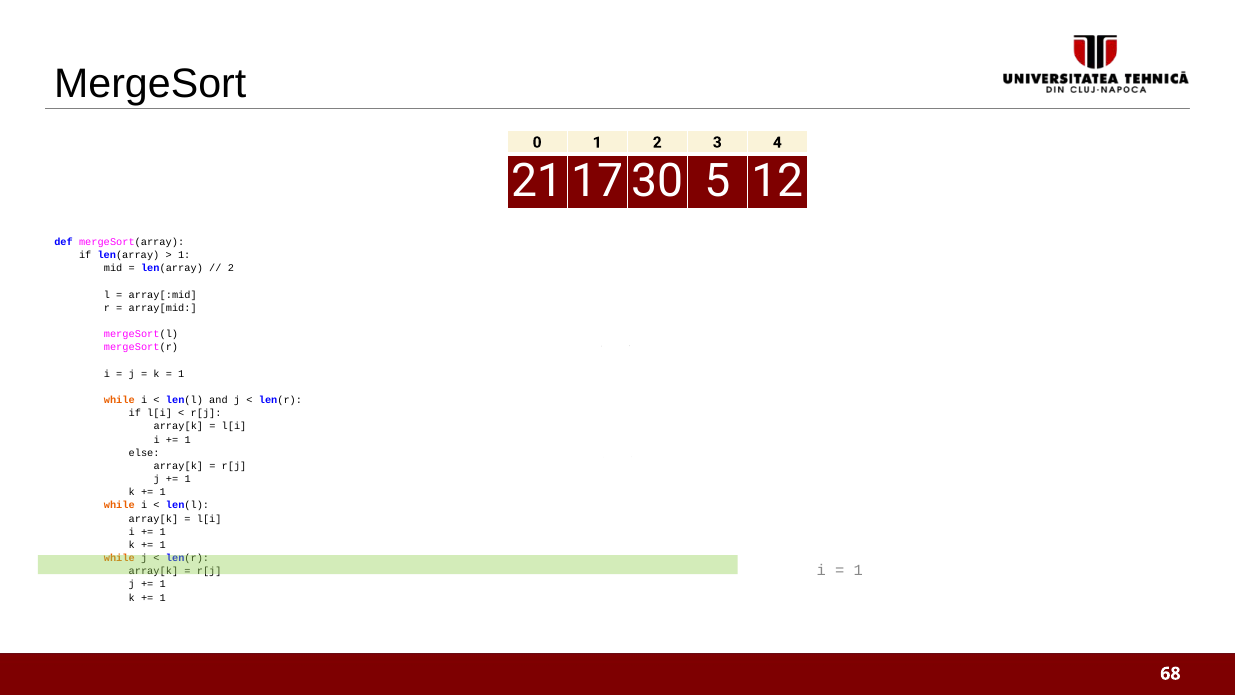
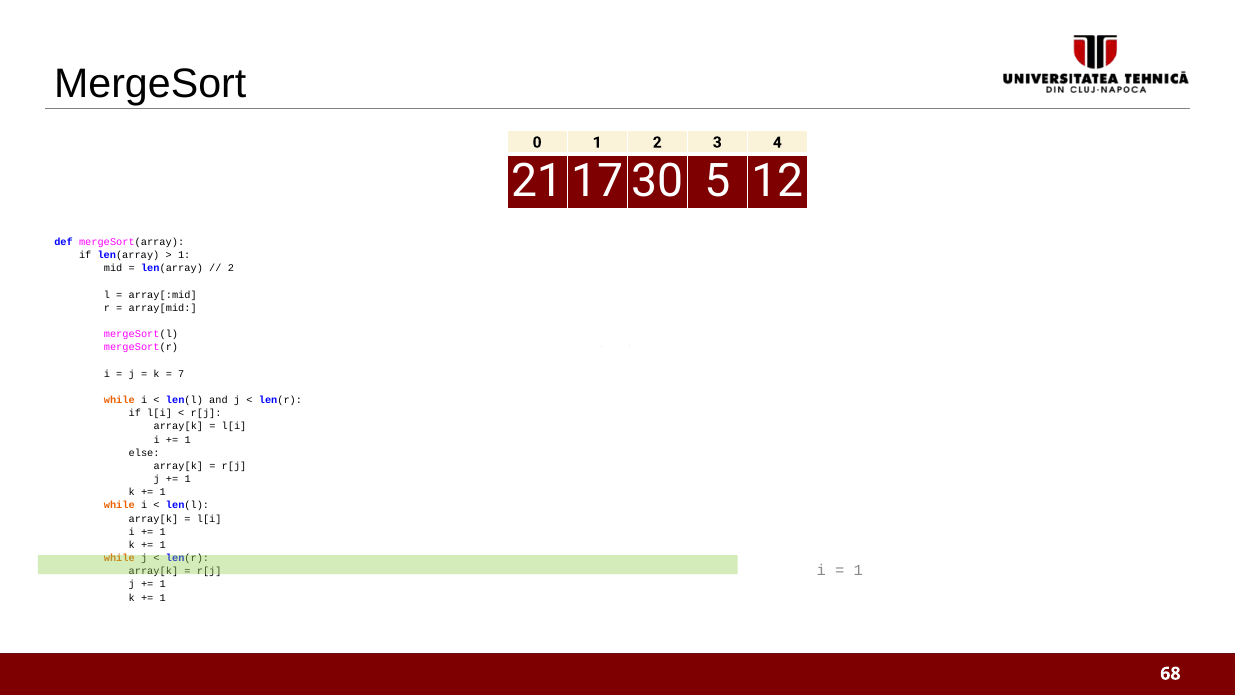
1: 1 -> 7 (181, 374)
